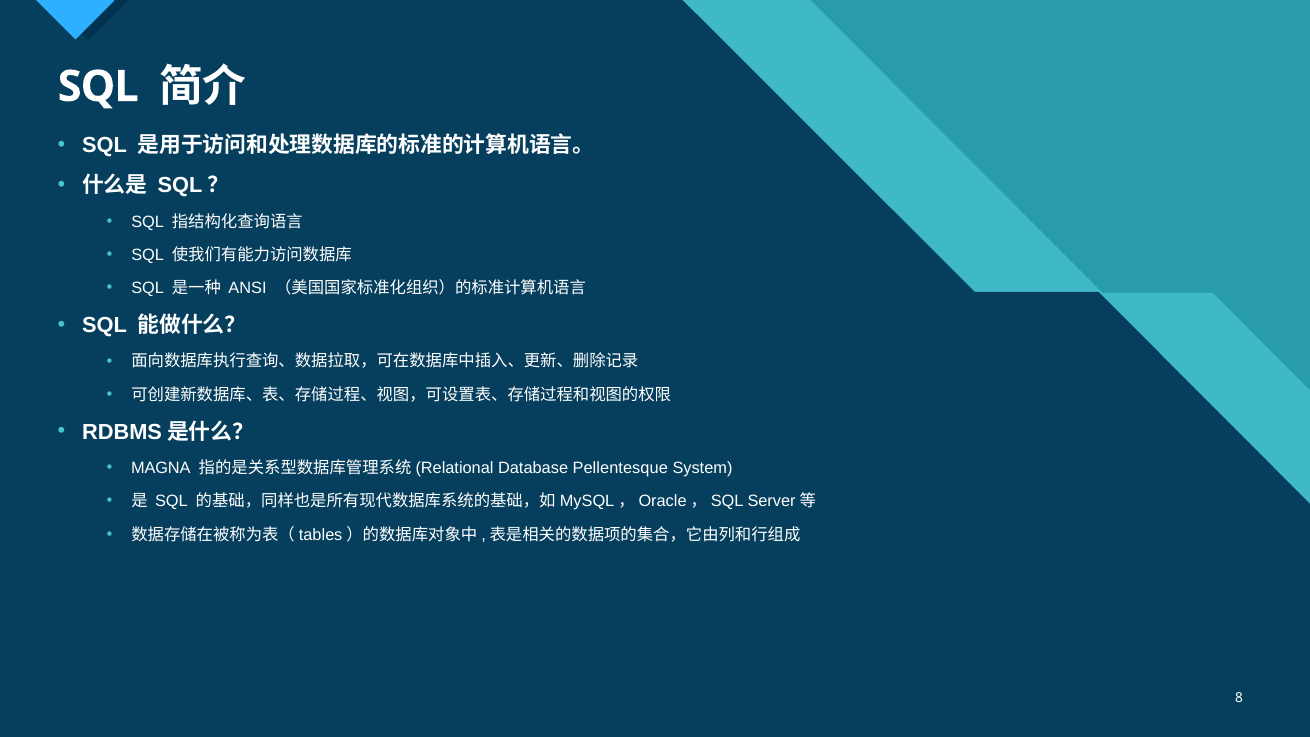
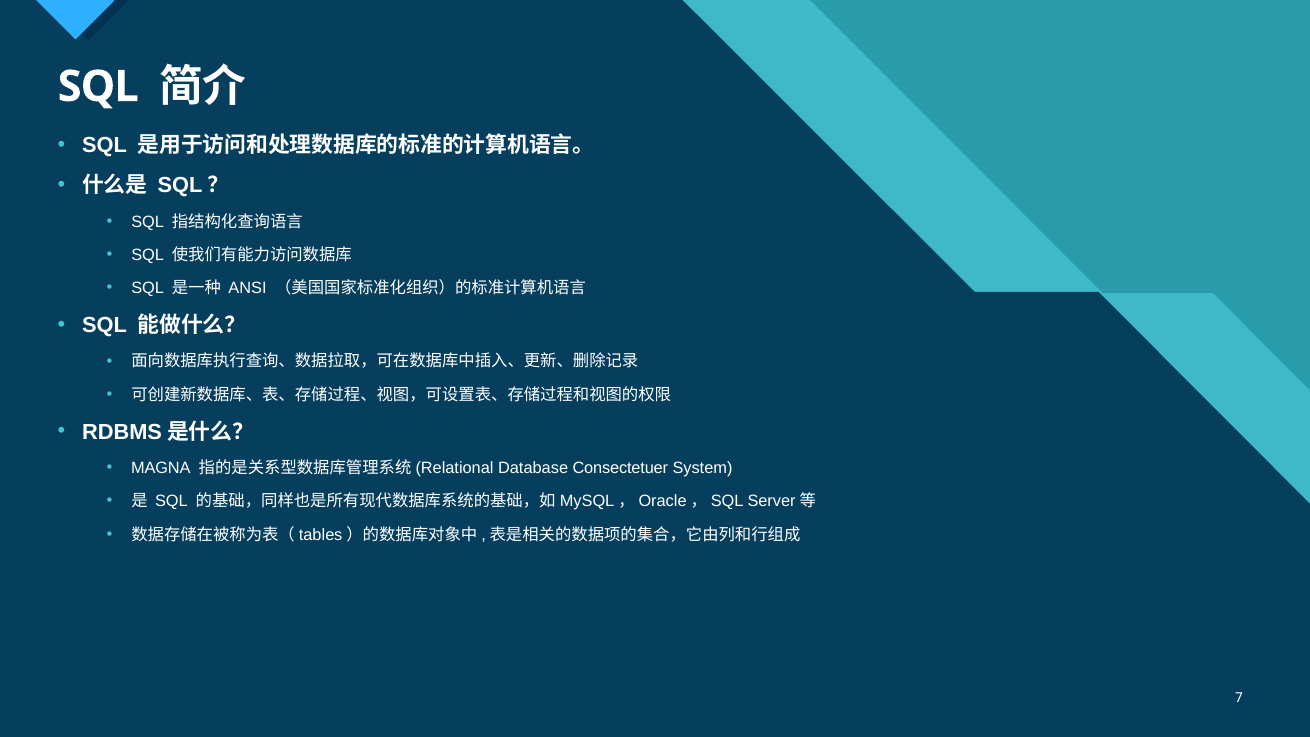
Pellentesque: Pellentesque -> Consectetuer (620, 468)
8: 8 -> 7 (1239, 698)
